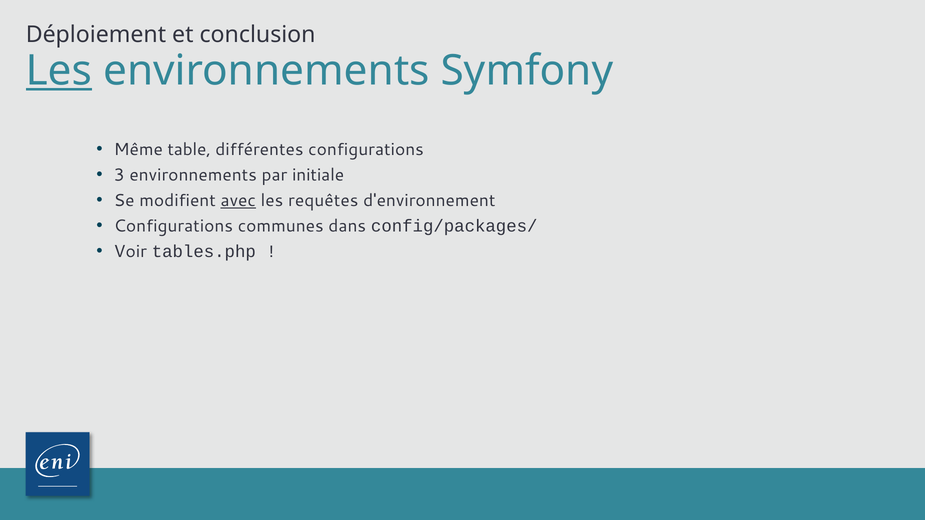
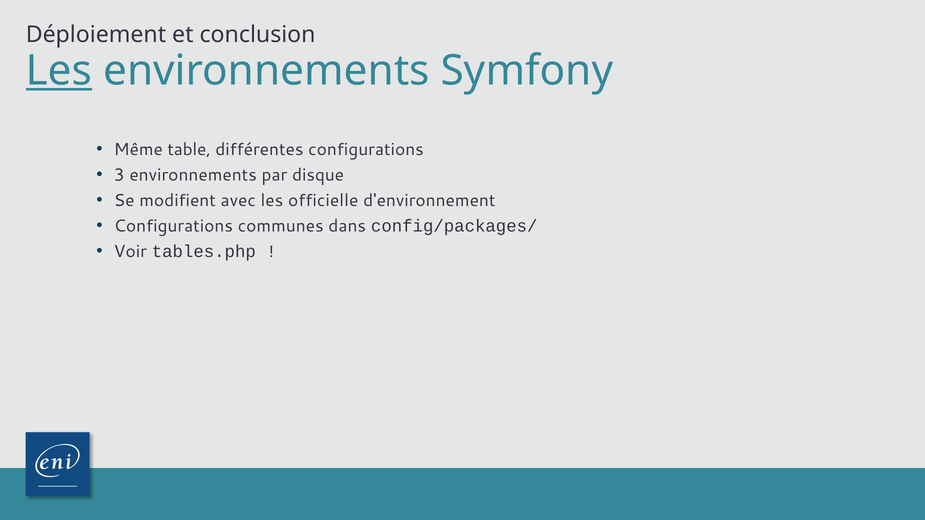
initiale: initiale -> disque (318, 175)
avec underline: present -> none (238, 201)
requêtes: requêtes -> officielle (323, 201)
